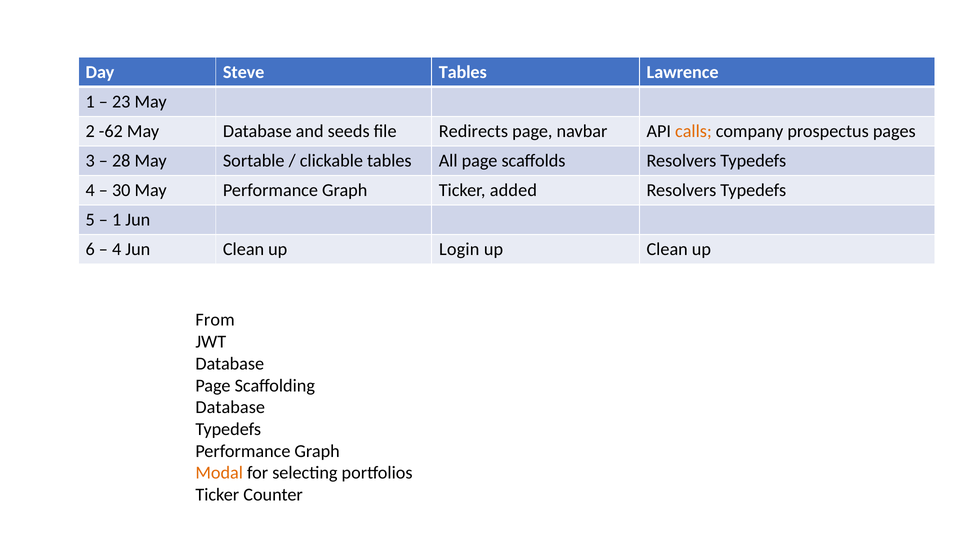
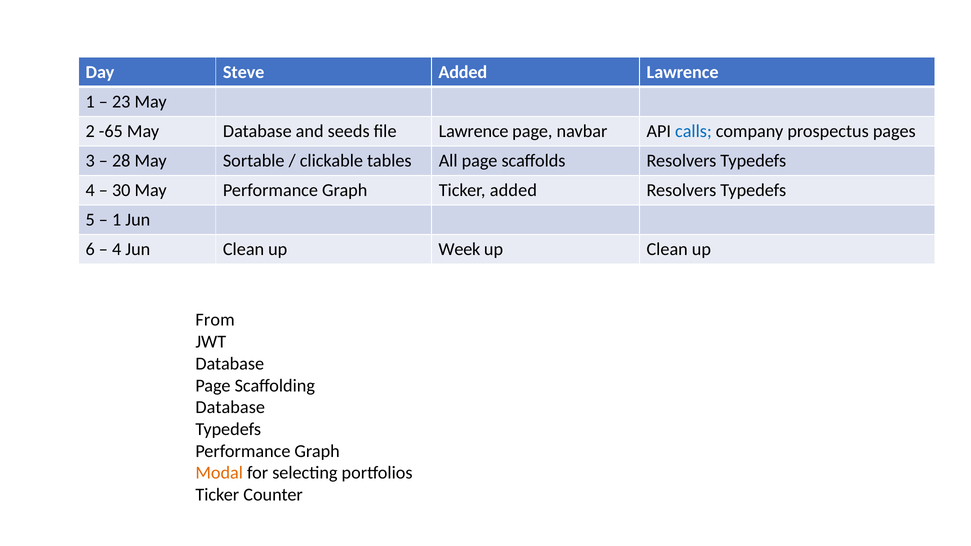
Steve Tables: Tables -> Added (463, 72)
-62: -62 -> -65 (111, 131)
file Redirects: Redirects -> Lawrence (474, 131)
calls colour: orange -> blue (693, 131)
Login: Login -> Week (459, 249)
